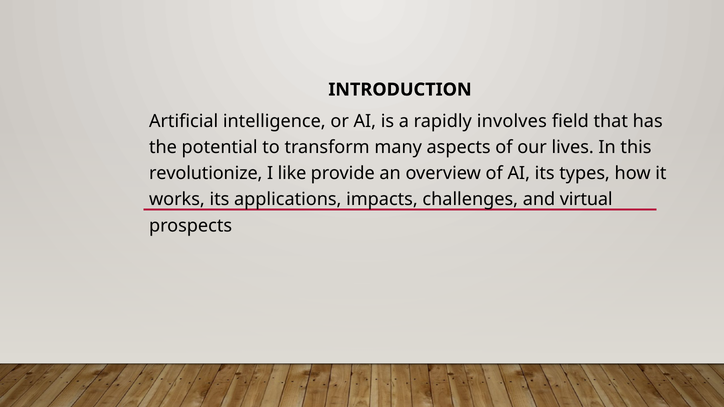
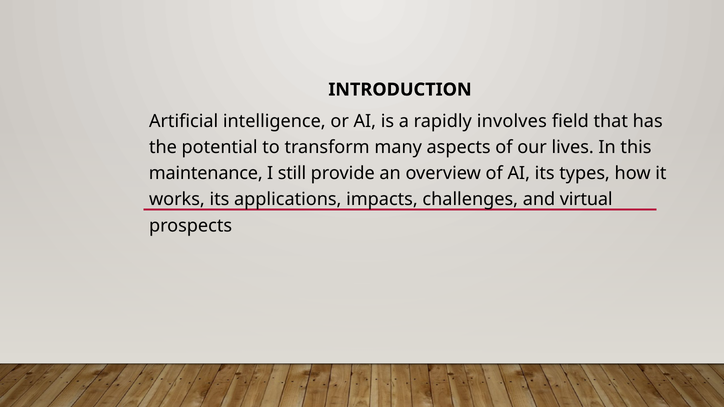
revolutionize: revolutionize -> maintenance (206, 174)
like: like -> still (292, 174)
